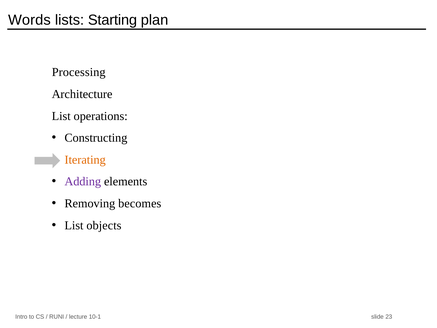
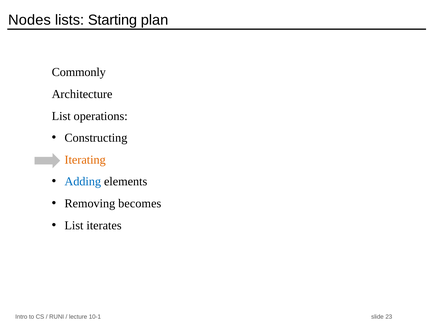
Words: Words -> Nodes (29, 20)
Processing: Processing -> Commonly (79, 72)
Adding colour: purple -> blue (83, 181)
objects: objects -> iterates (104, 225)
